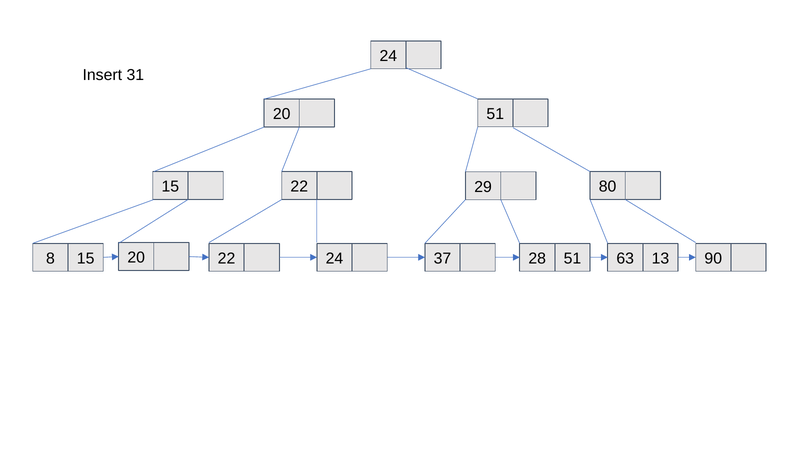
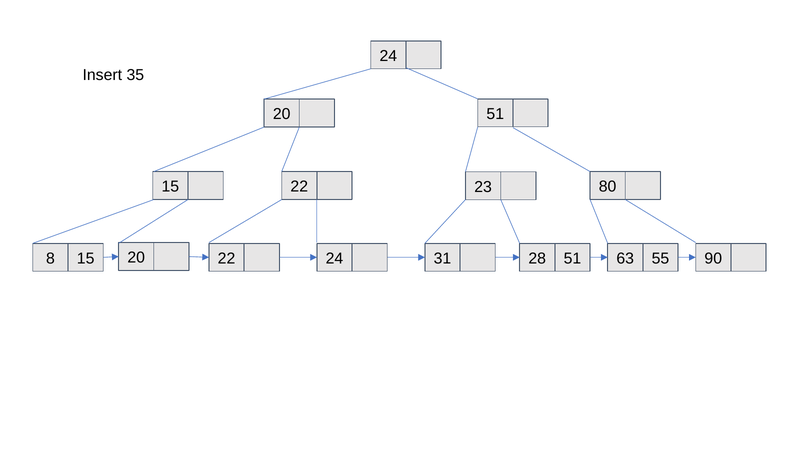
31: 31 -> 35 (135, 75)
29: 29 -> 23 (483, 187)
37: 37 -> 31 (442, 258)
13: 13 -> 55 (660, 258)
